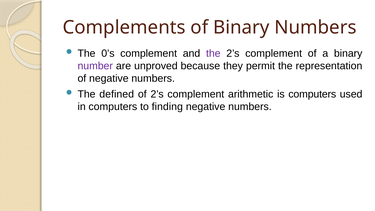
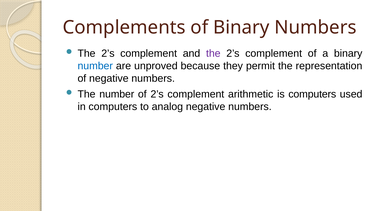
0’s: 0’s -> 2’s (108, 53)
number colour: purple -> blue (95, 66)
The defined: defined -> number (117, 94)
finding: finding -> analog (167, 107)
